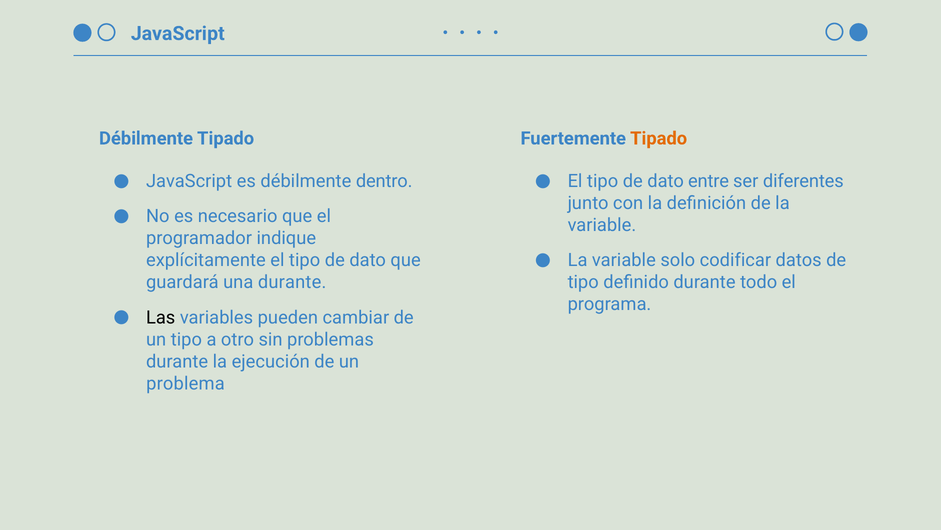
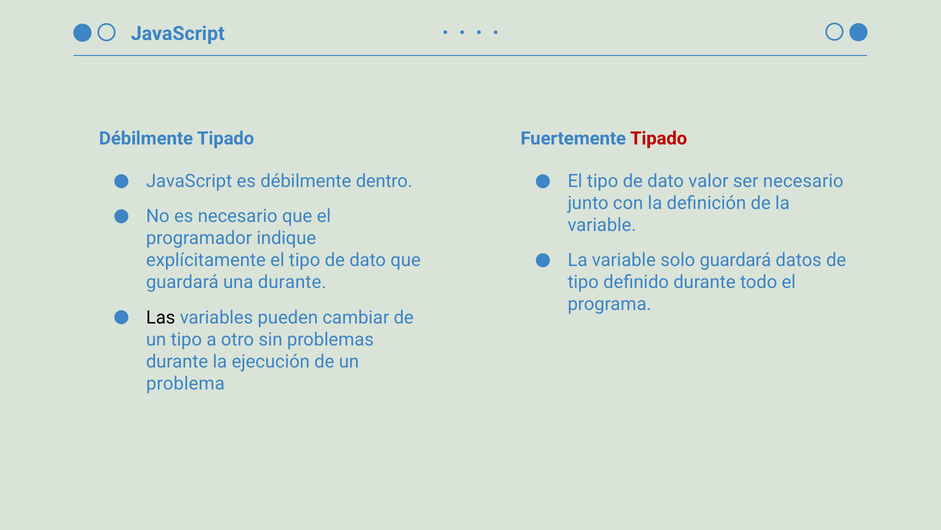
Tipado colour: orange -> red (659, 138)
entre: entre -> valor (708, 181)
ser diferentes: diferentes -> necesario (803, 181)
solo codificar: codificar -> guardará (735, 260)
